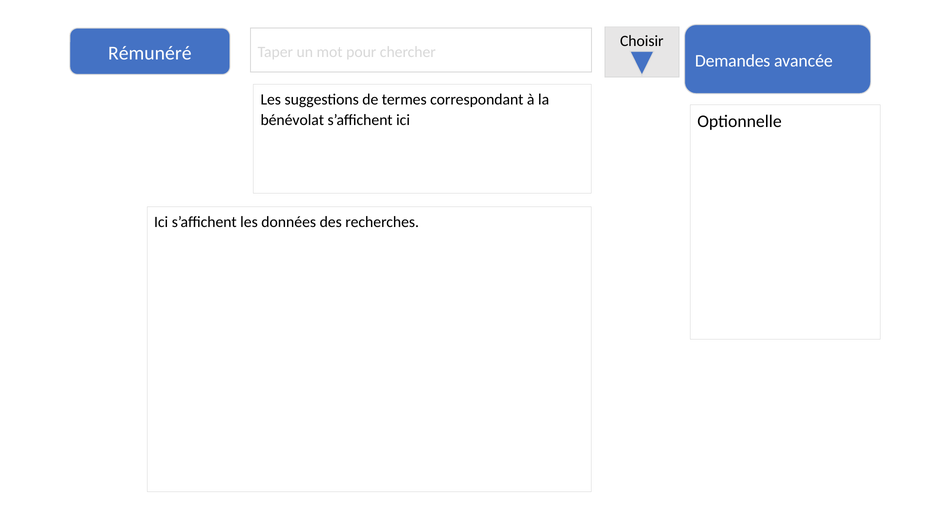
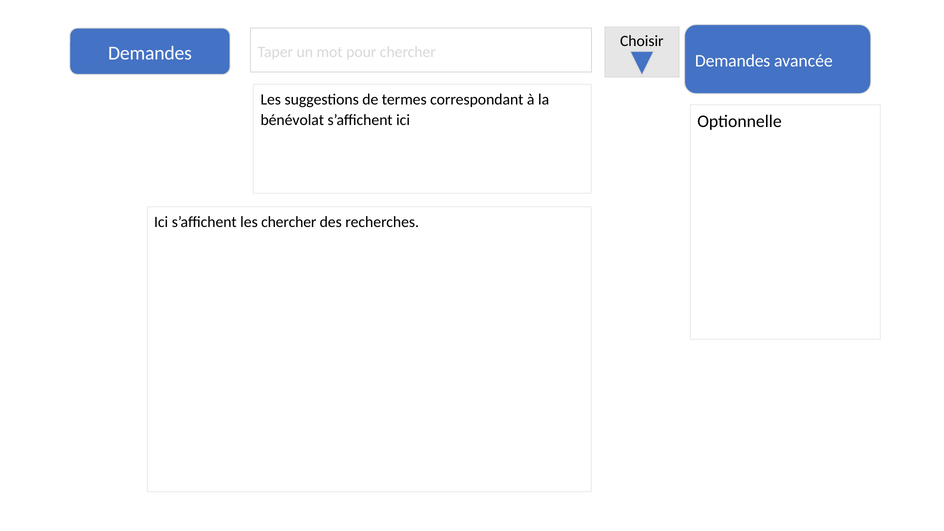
Rémunéré: Rémunéré -> Demandes (150, 53)
les données: données -> chercher (289, 222)
